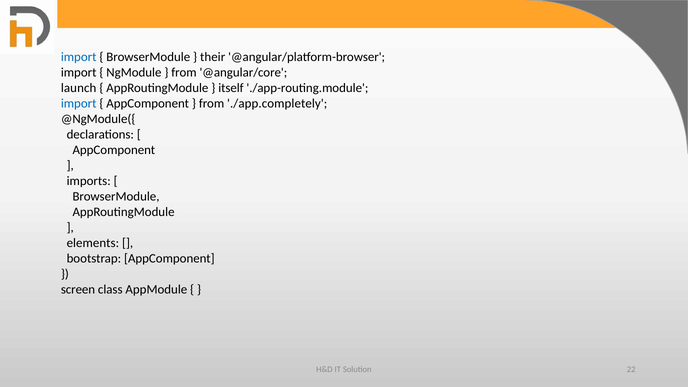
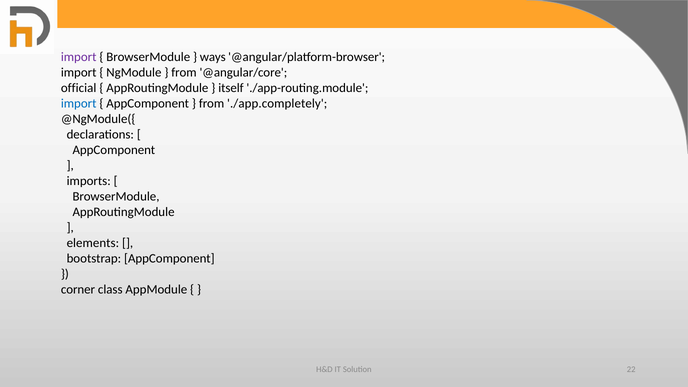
import colour: blue -> purple (79, 57)
their: their -> ways (213, 57)
launch: launch -> official (79, 88)
screen: screen -> corner (78, 289)
